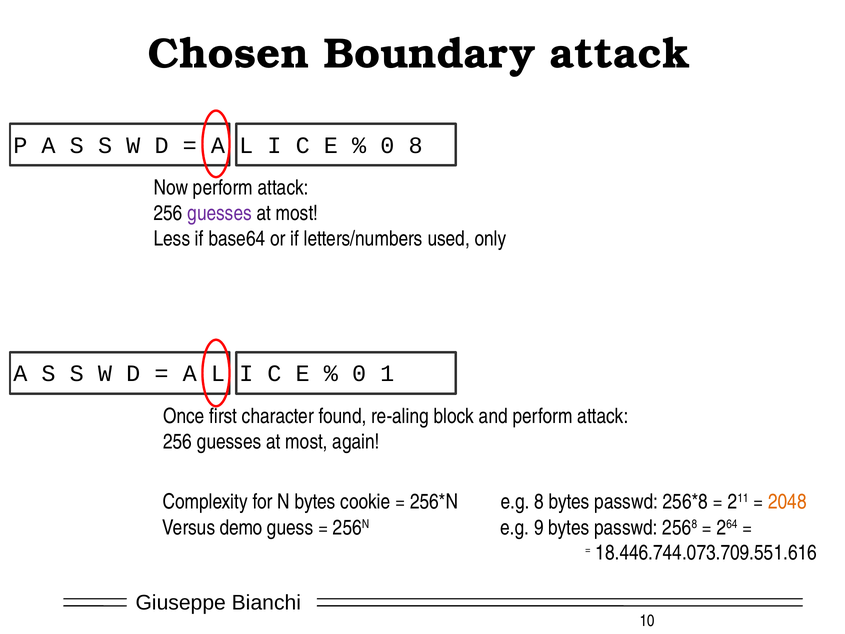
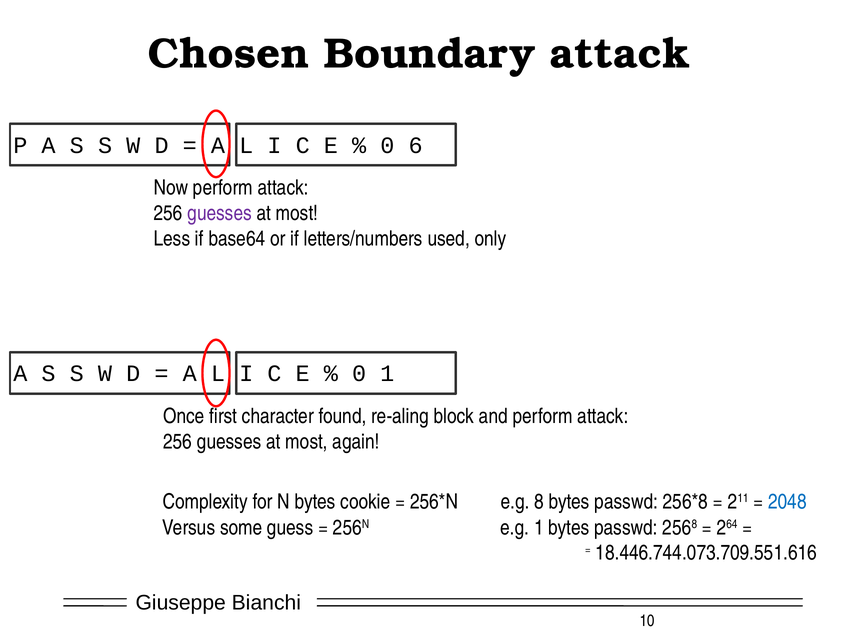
0 8: 8 -> 6 (416, 145)
2048 colour: orange -> blue (787, 502)
demo: demo -> some (241, 527)
e.g 9: 9 -> 1 (539, 527)
